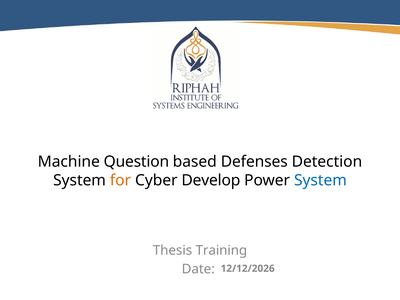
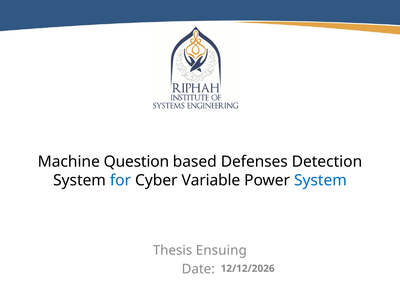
for colour: orange -> blue (120, 180)
Develop: Develop -> Variable (211, 180)
Training: Training -> Ensuing (221, 250)
